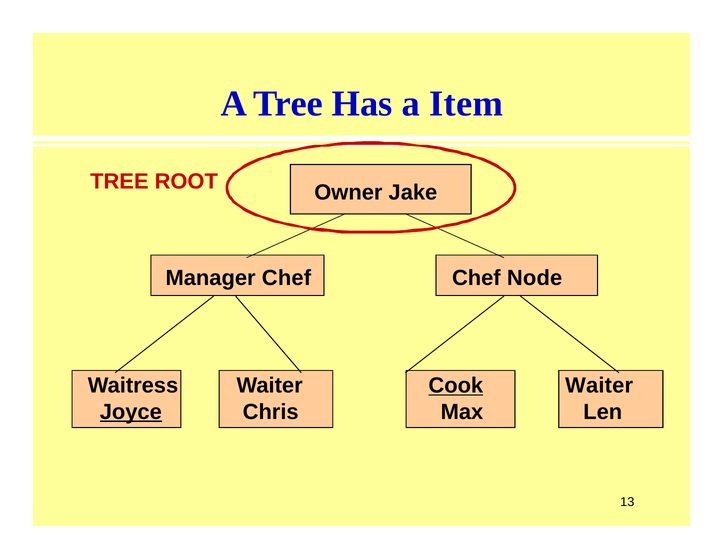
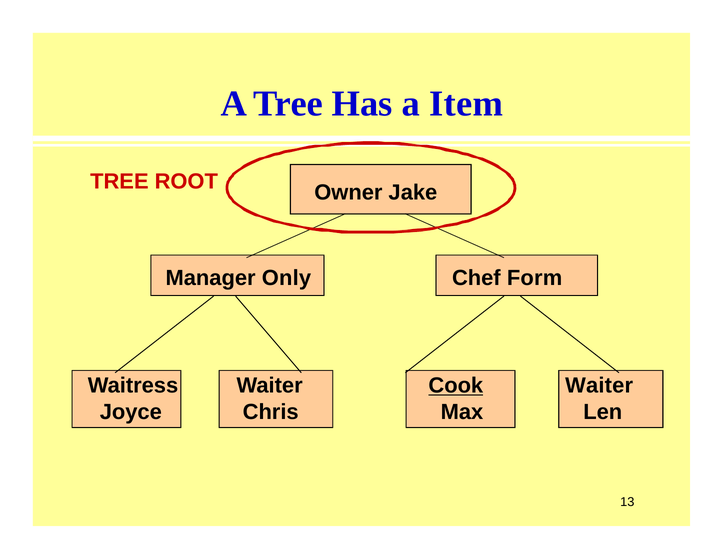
Manager Chef: Chef -> Only (287, 278)
Node: Node -> Form (535, 278)
Joyce underline: present -> none (131, 412)
